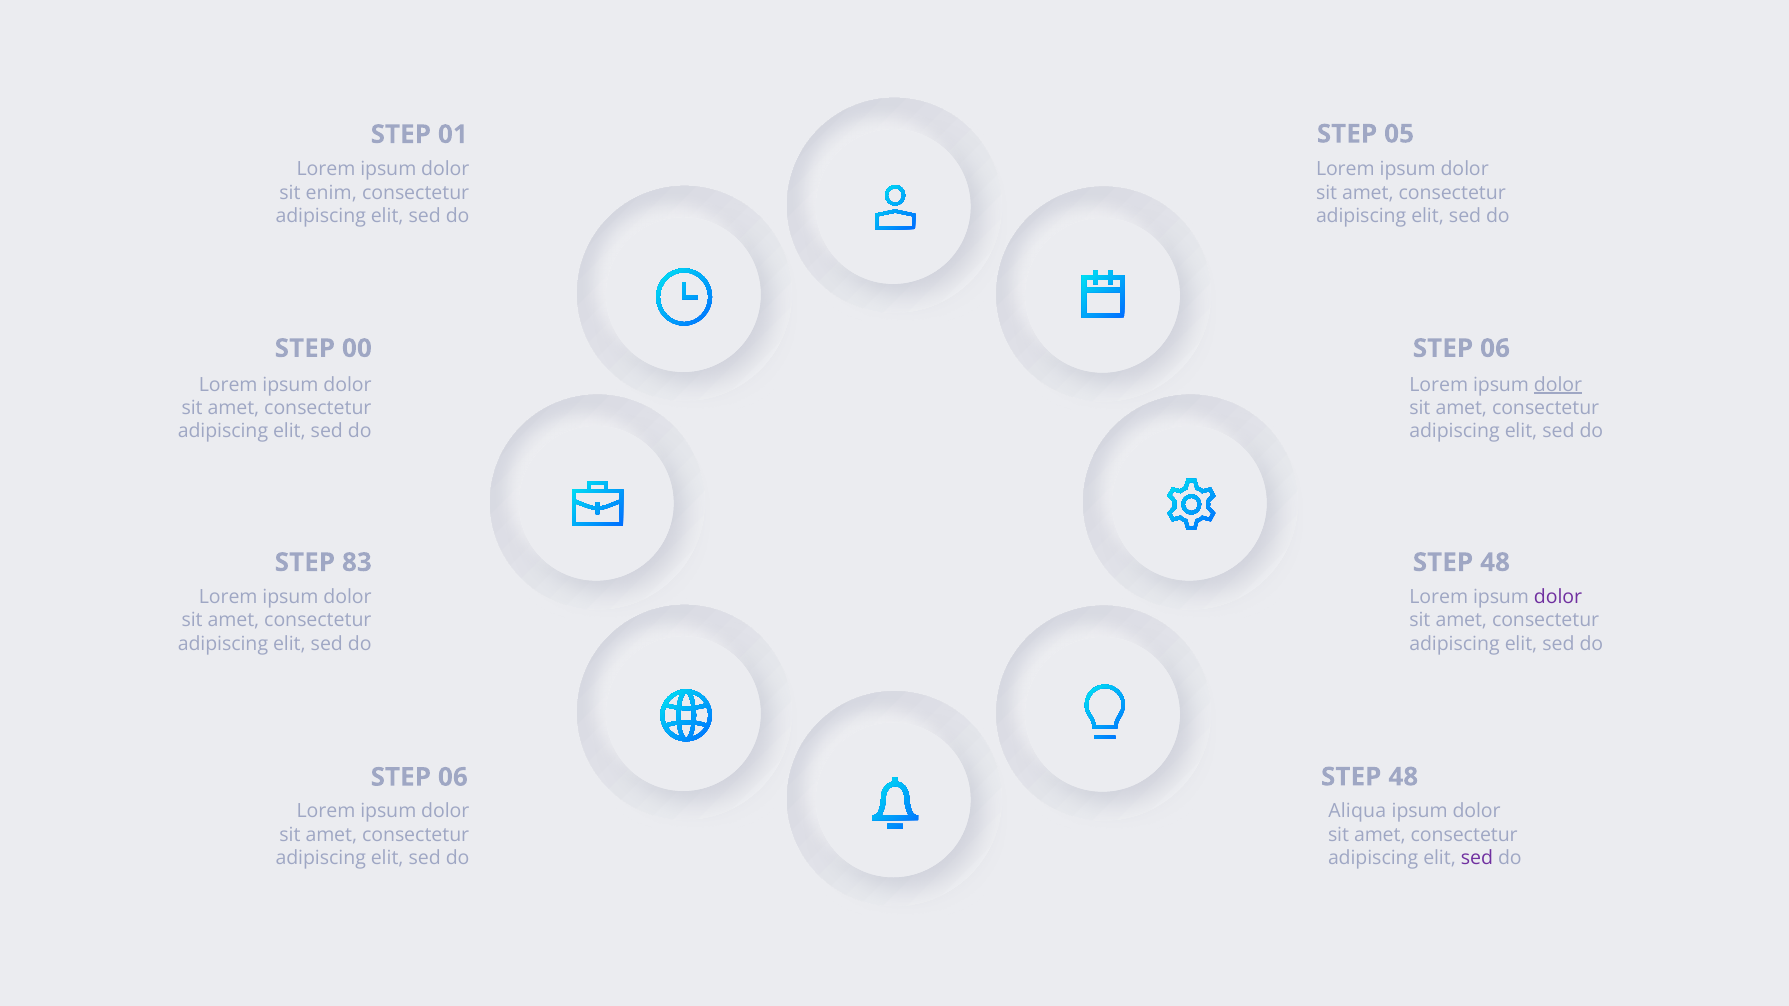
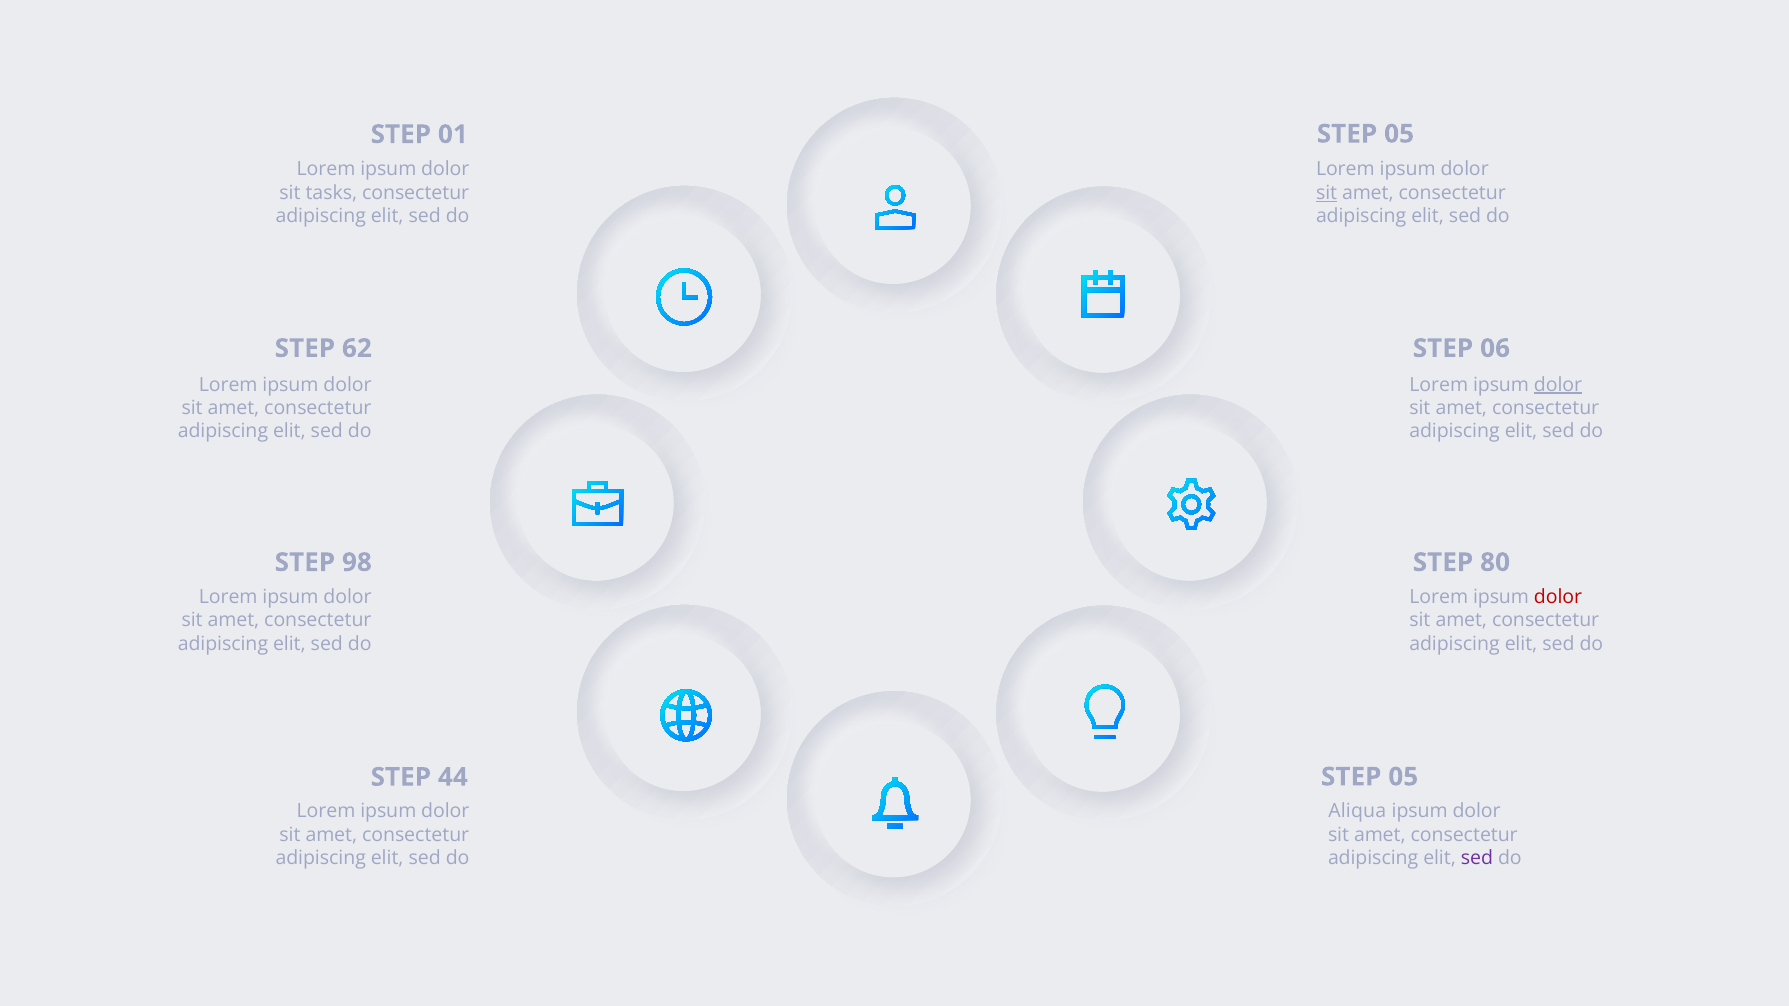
enim: enim -> tasks (331, 193)
sit underline: none -> present (1327, 193)
00: 00 -> 62 (357, 348)
83: 83 -> 98 (357, 563)
48: 48 -> 80 (1495, 563)
dolor colour: purple -> red (1558, 597)
48: 48 -> 05 (1403, 777)
06: 06 -> 44 (453, 777)
